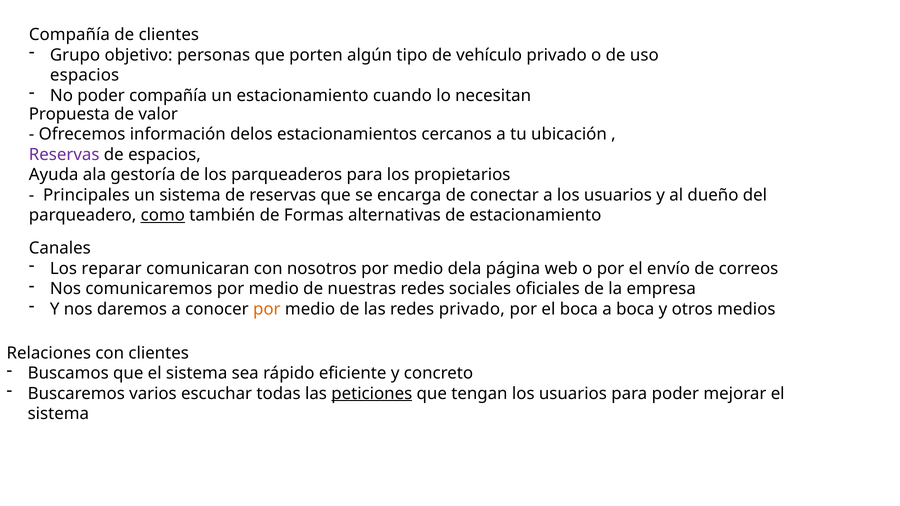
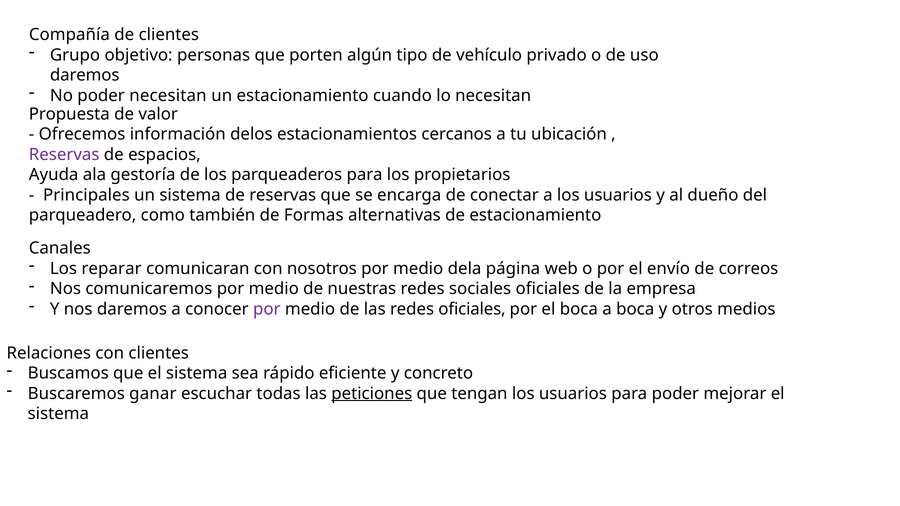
espacios: espacios -> daremos (85, 75)
poder compañía: compañía -> necesitan (168, 96)
como underline: present -> none (163, 215)
por colour: orange -> purple (267, 309)
redes privado: privado -> oficiales (472, 309)
varios: varios -> ganar (153, 394)
